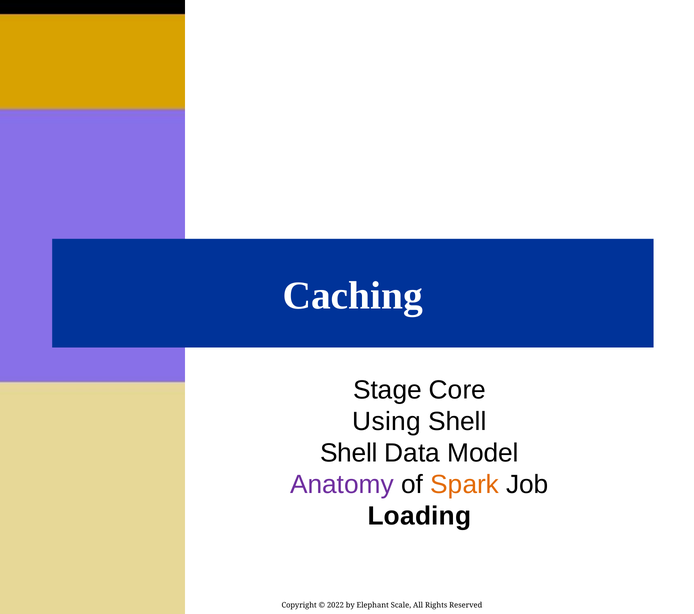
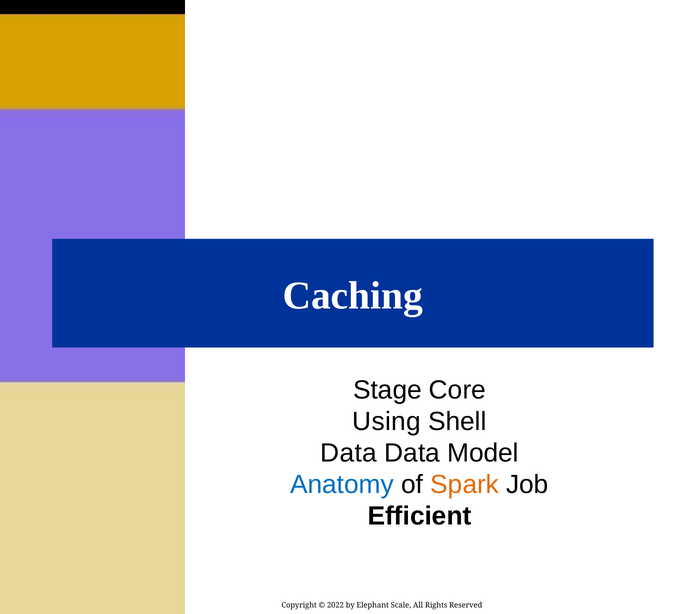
Shell: Shell -> Data (349, 453)
Anatomy colour: purple -> blue (342, 485)
Loading: Loading -> Efficient (420, 517)
